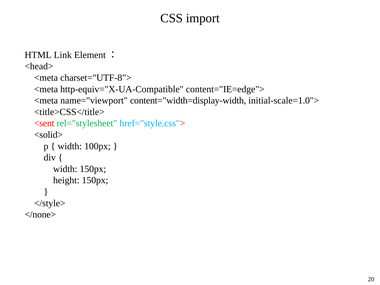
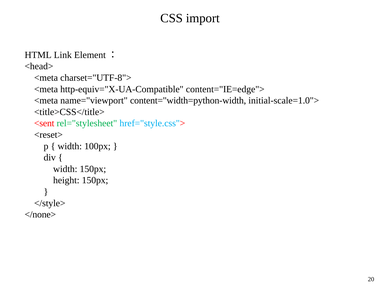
content="width=display-width: content="width=display-width -> content="width=python-width (188, 101)
<solid>: <solid> -> <reset> (48, 135)
